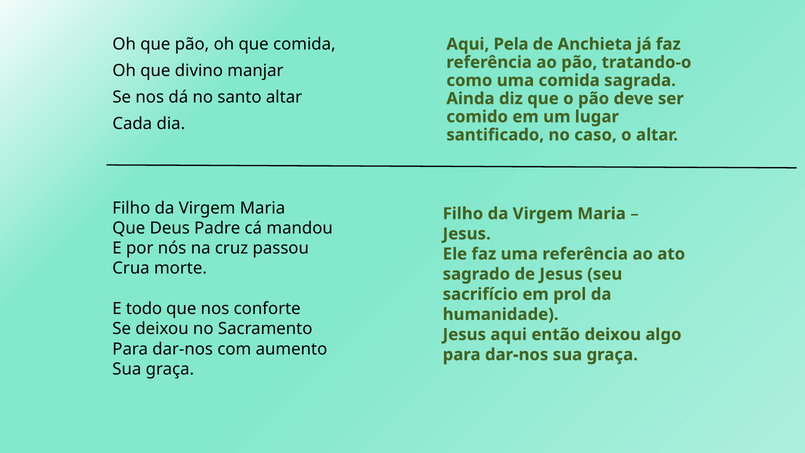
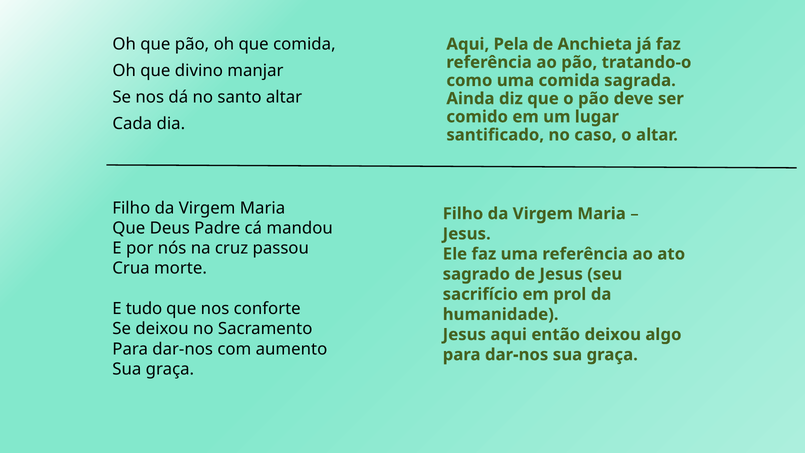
todo: todo -> tudo (144, 309)
